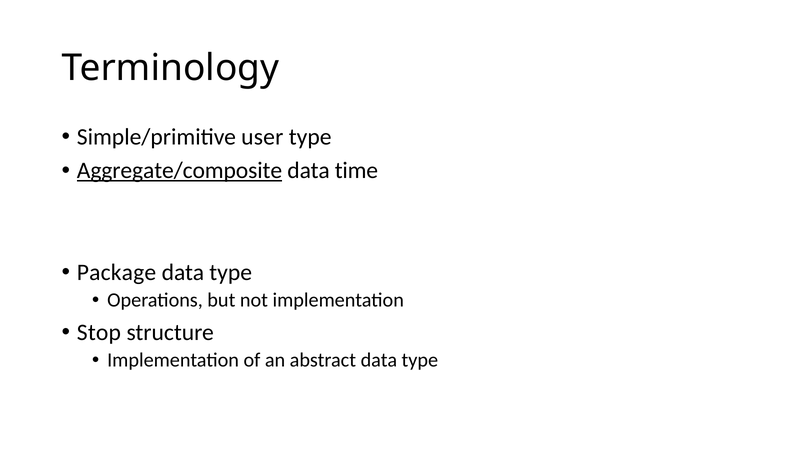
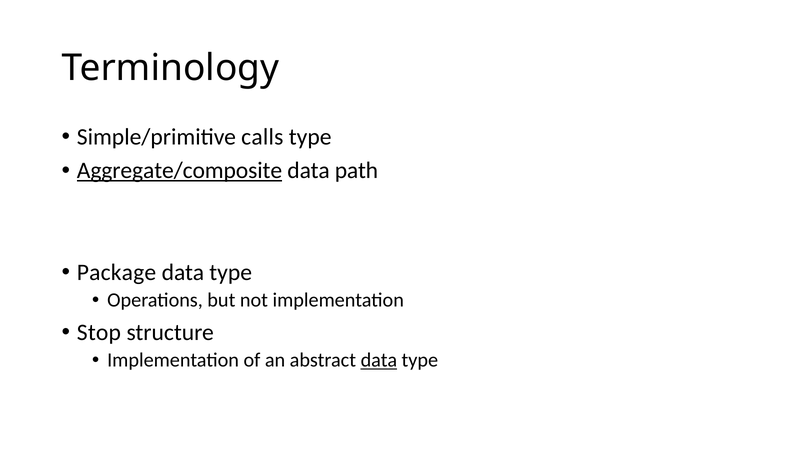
user: user -> calls (262, 137)
time: time -> path (356, 171)
data underline: none -> present (379, 360)
